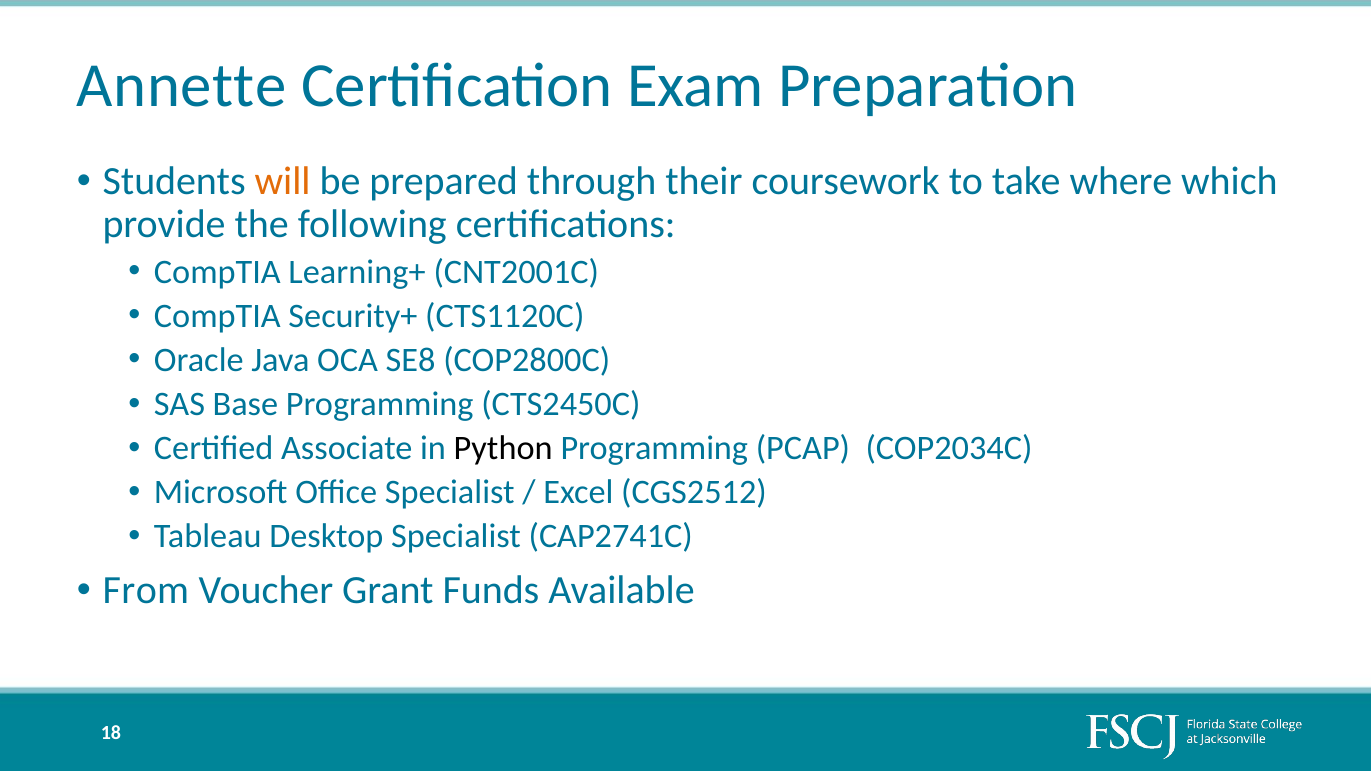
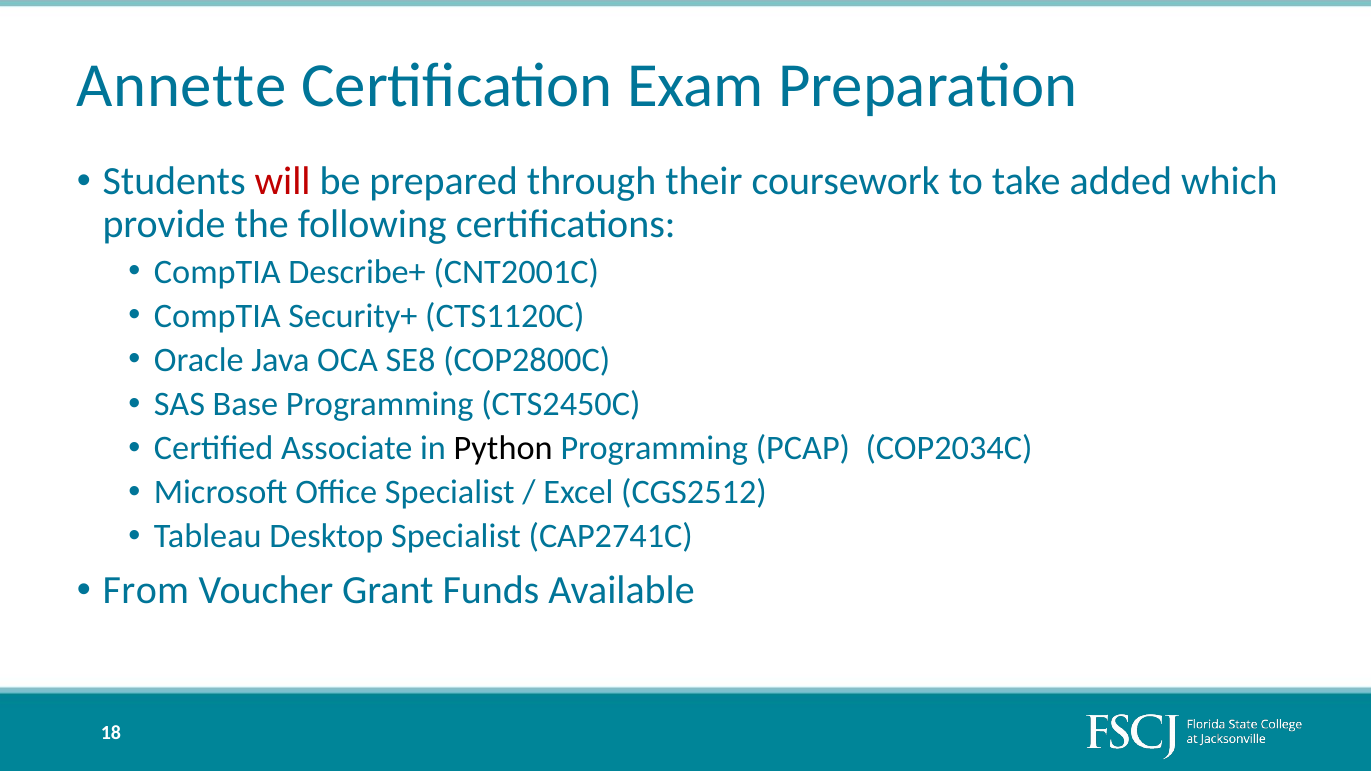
will colour: orange -> red (283, 182)
where: where -> added (1121, 182)
Learning+: Learning+ -> Describe+ (357, 272)
